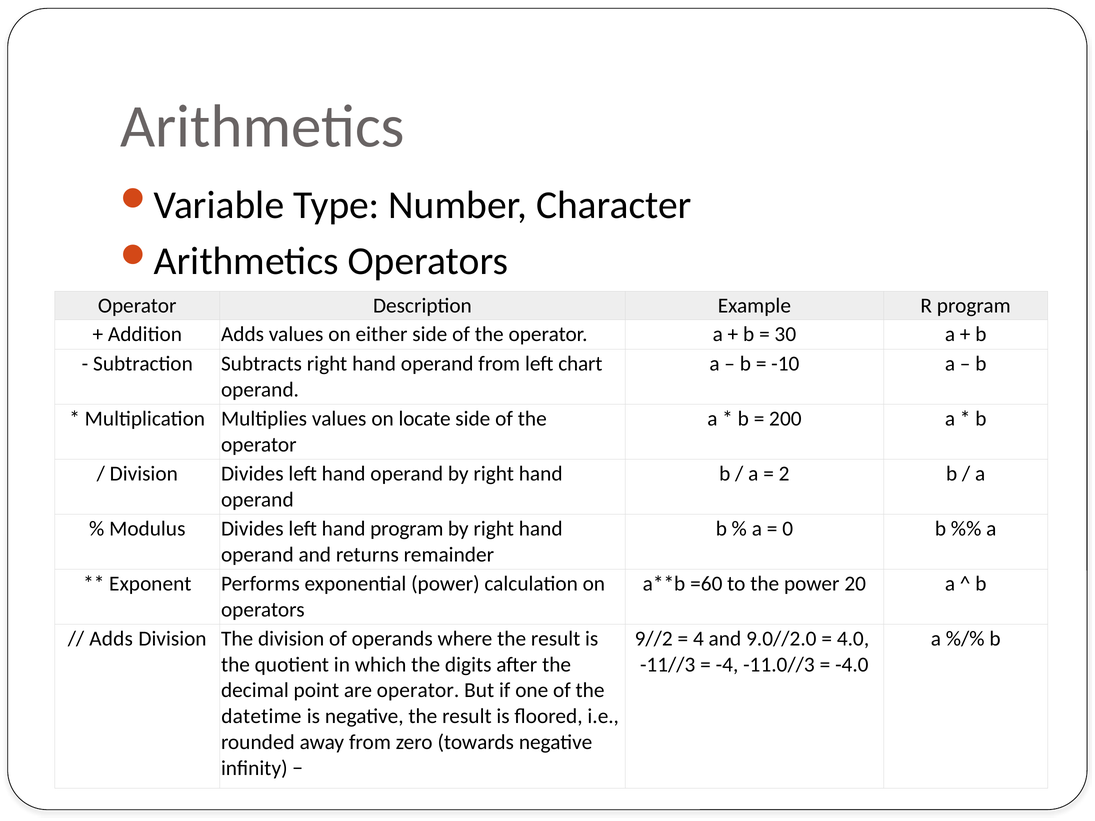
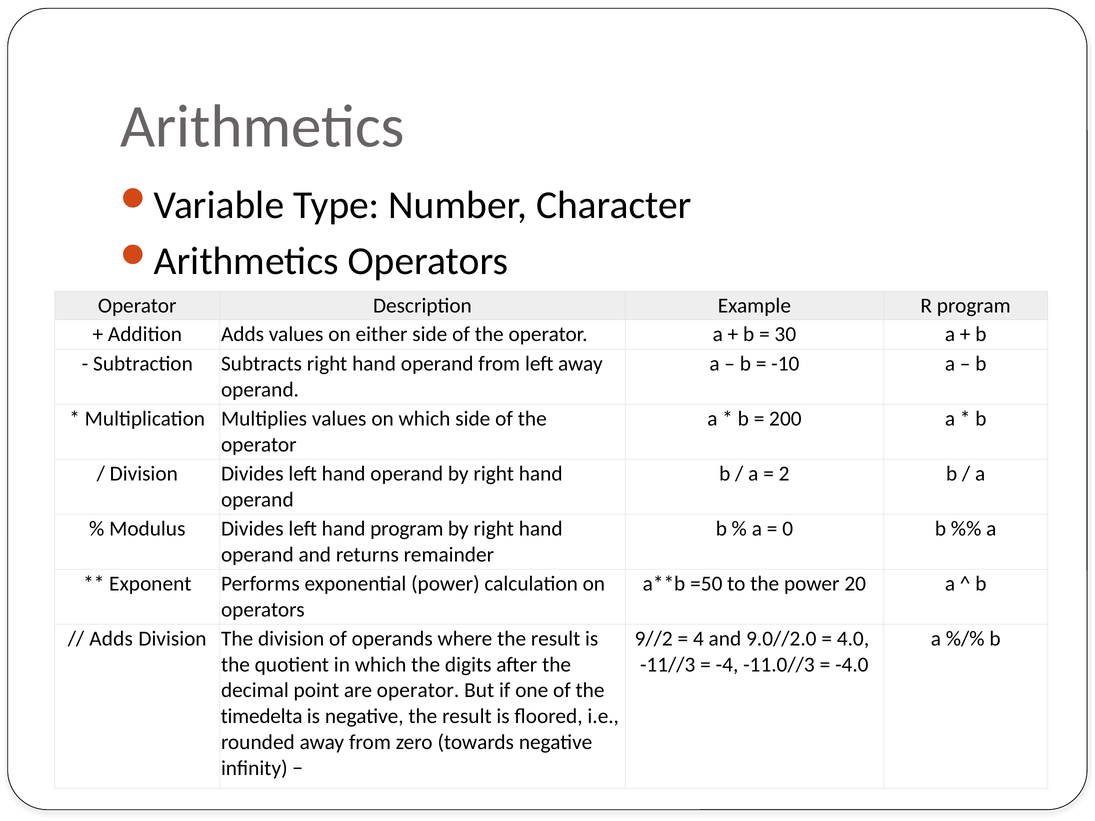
left chart: chart -> away (580, 364)
on locate: locate -> which (424, 419)
=60: =60 -> =50 (706, 584)
datetime: datetime -> timedelta (262, 717)
